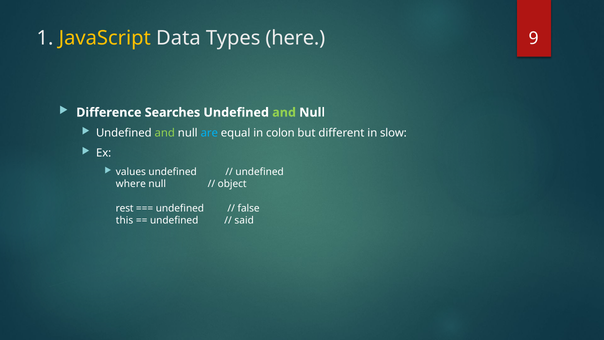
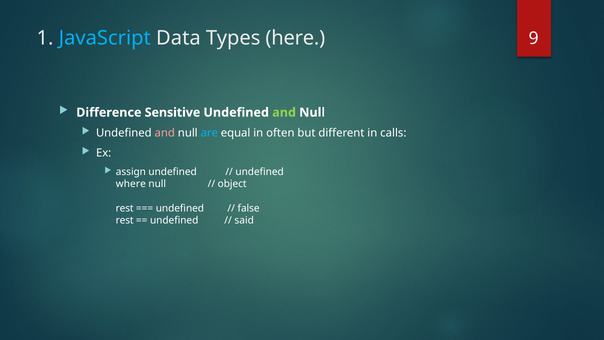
JavaScript colour: yellow -> light blue (105, 38)
Searches: Searches -> Sensitive (172, 112)
and colour: light green -> pink (165, 133)
colon: colon -> often (280, 133)
slow: slow -> calls (393, 133)
values: values -> assign (131, 172)
this: this -> rest (125, 220)
